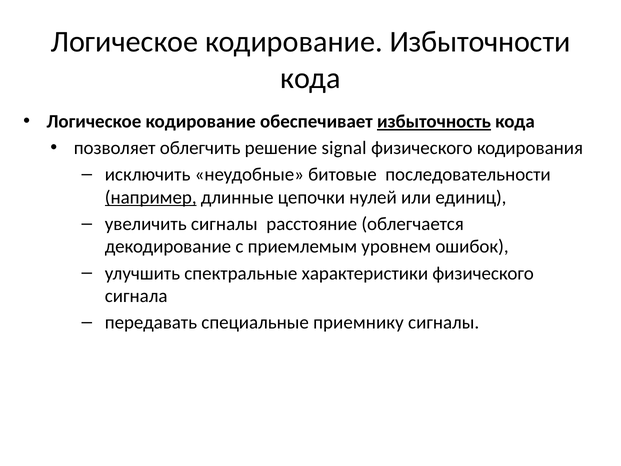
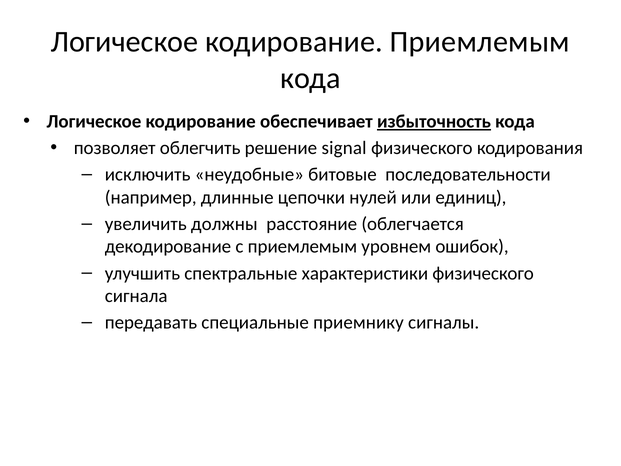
кодирование Избыточности: Избыточности -> Приемлемым (480, 42)
например underline: present -> none (151, 197)
увеличить сигналы: сигналы -> должны (224, 224)
